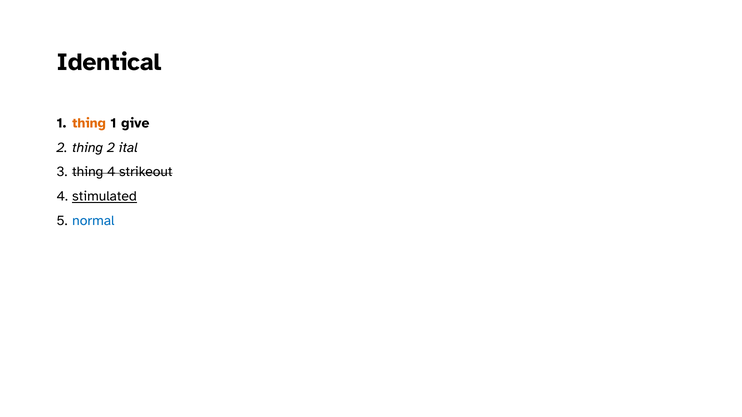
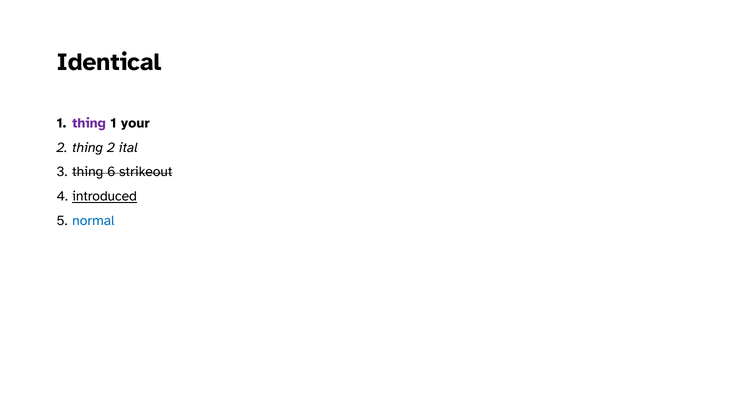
thing colour: orange -> purple (89, 123)
give: give -> your (135, 123)
thing 4: 4 -> 6 (111, 172)
stimulated: stimulated -> introduced (105, 196)
